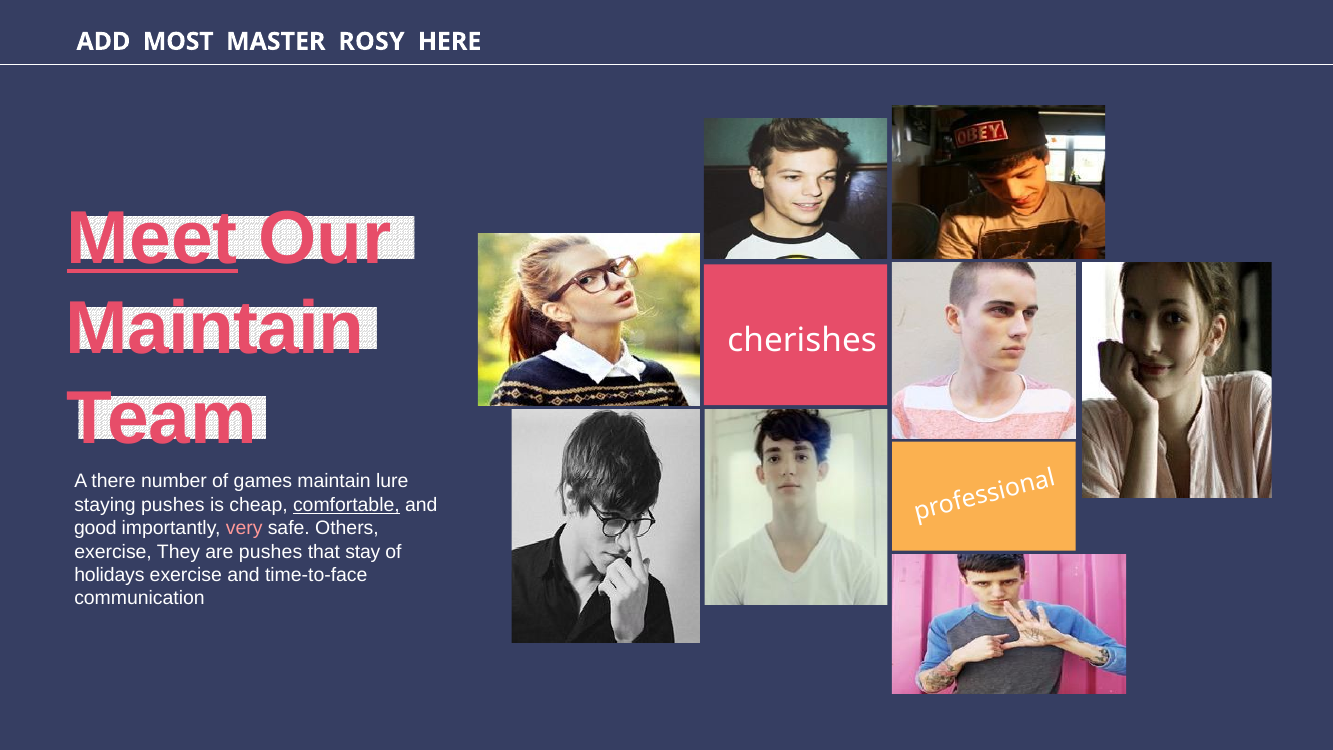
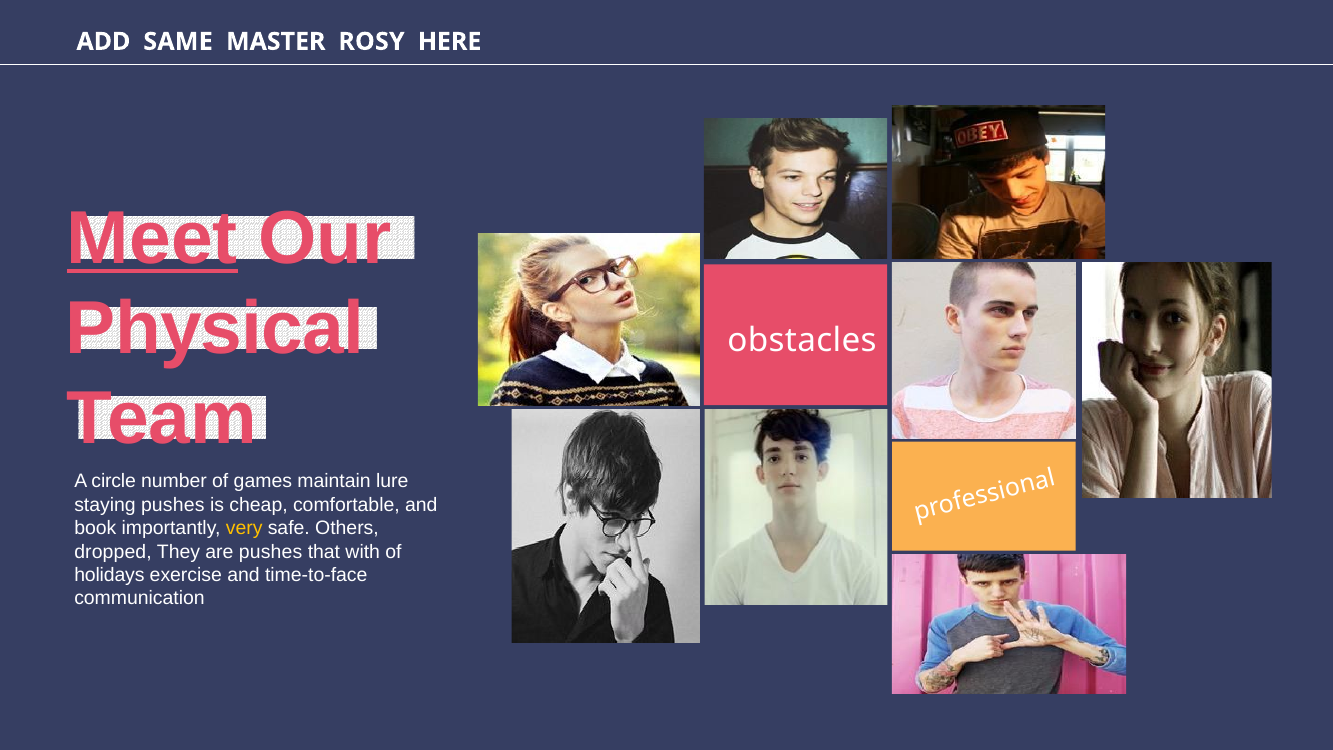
MOST: MOST -> SAME (178, 42)
Maintain: Maintain -> Physical (215, 329)
cherishes: cherishes -> obstacles (802, 340)
there: there -> circle (114, 481)
comfortable underline: present -> none (346, 505)
good: good -> book (95, 528)
very colour: pink -> yellow (244, 528)
exercise: exercise -> dropped (113, 551)
stay: stay -> with (363, 551)
